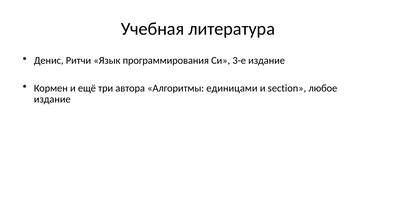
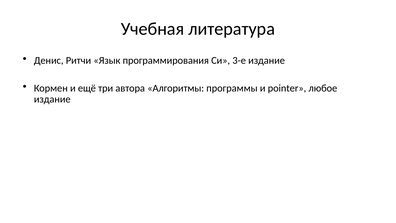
единицами: единицами -> программы (232, 88)
section: section -> pointer (287, 88)
